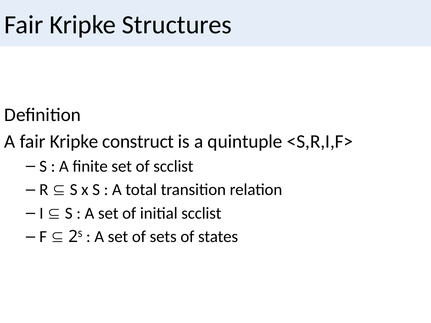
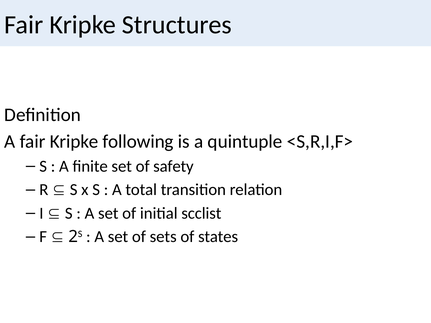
construct: construct -> following (138, 142)
of scclist: scclist -> safety (173, 166)
